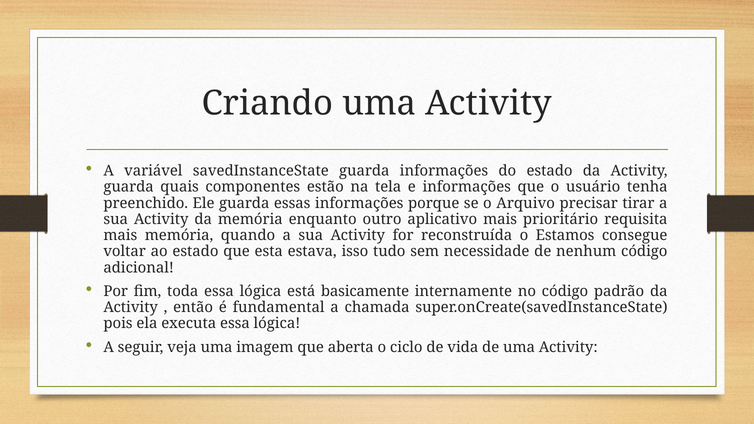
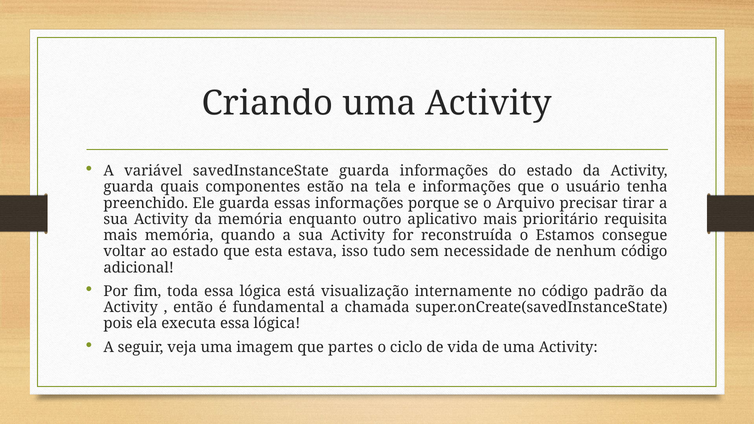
basicamente: basicamente -> visualização (365, 291)
aberta: aberta -> partes (351, 347)
